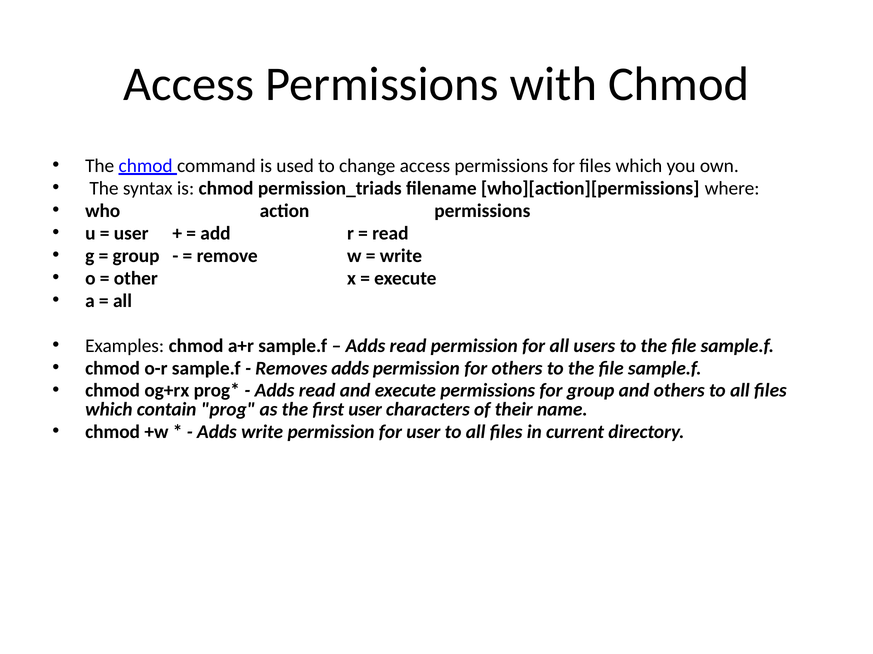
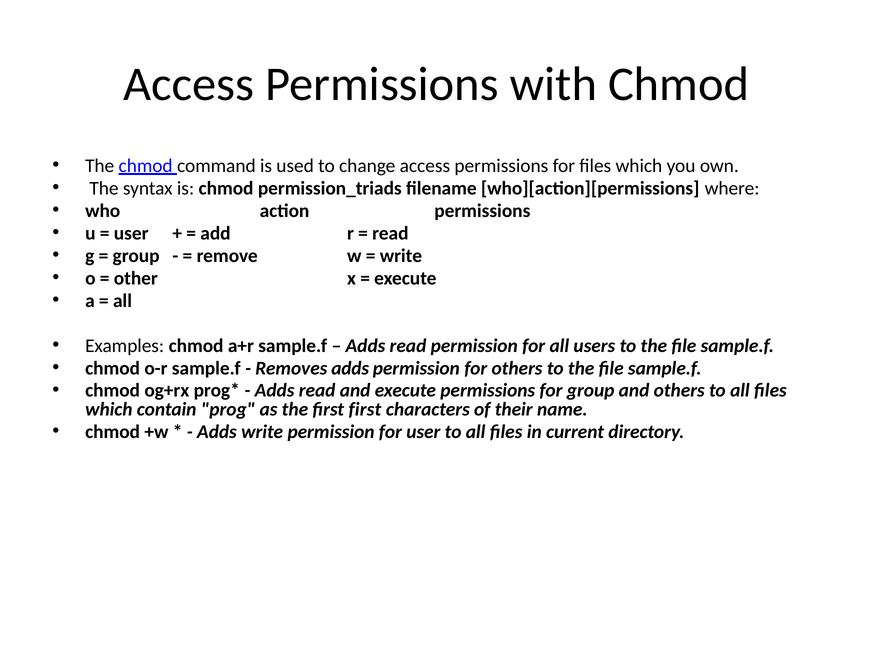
first user: user -> first (365, 410)
